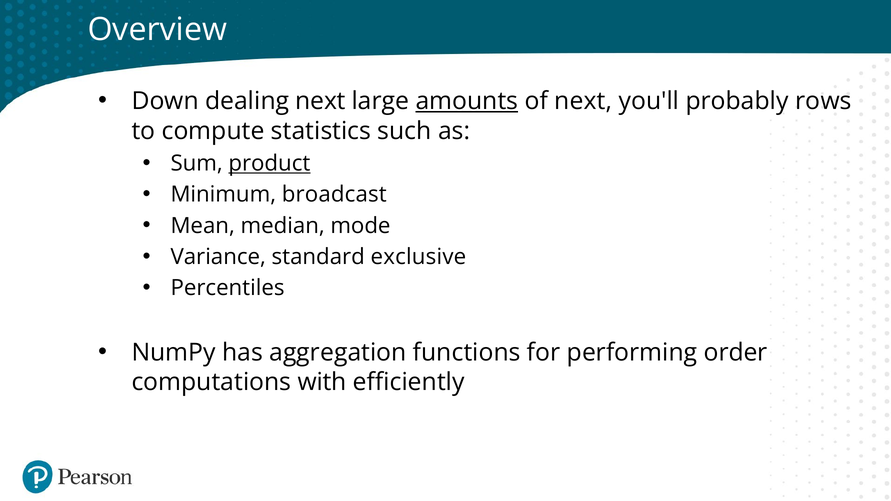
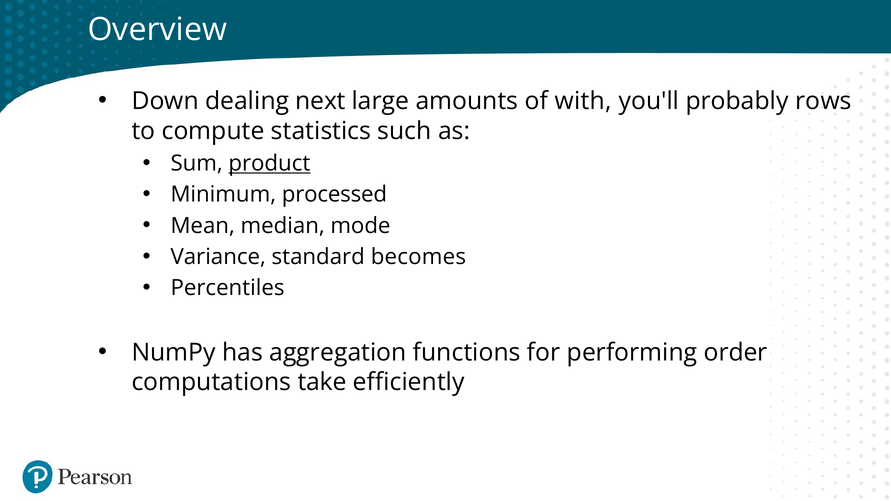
amounts underline: present -> none (467, 101)
of next: next -> with (583, 101)
broadcast: broadcast -> processed (334, 195)
exclusive: exclusive -> becomes (418, 257)
with: with -> take (322, 382)
